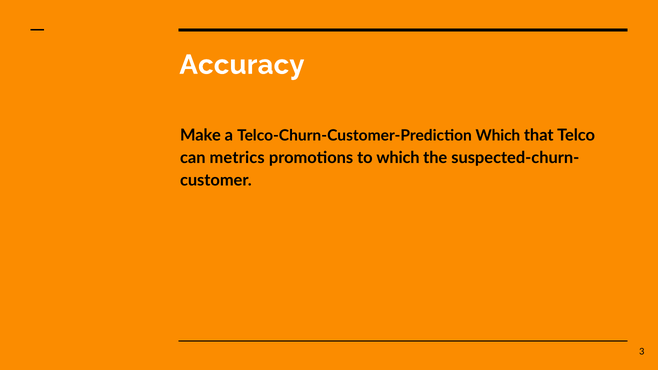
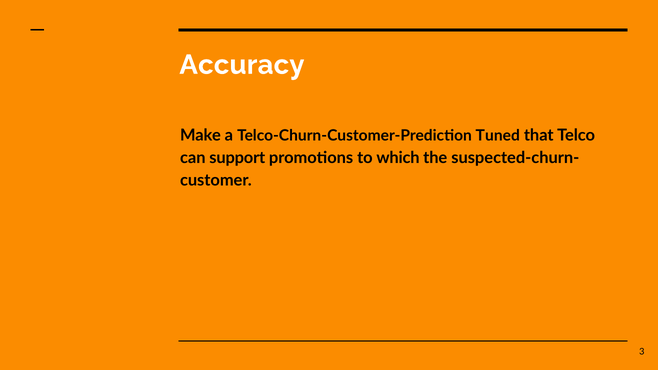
Telco-Churn-Customer-Prediction Which: Which -> Tuned (498, 135)
metrics: metrics -> support (237, 158)
